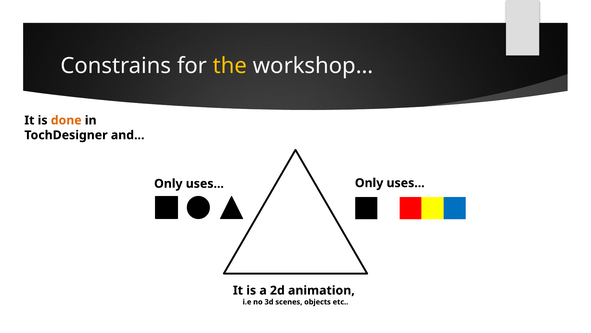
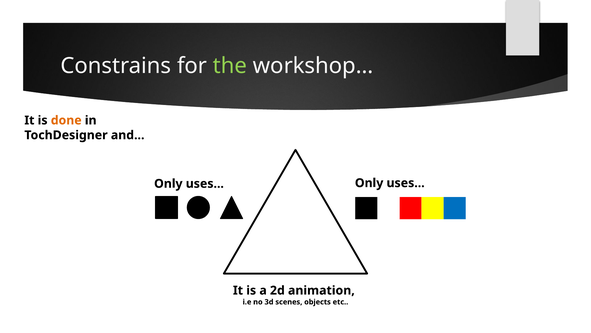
the colour: yellow -> light green (230, 66)
